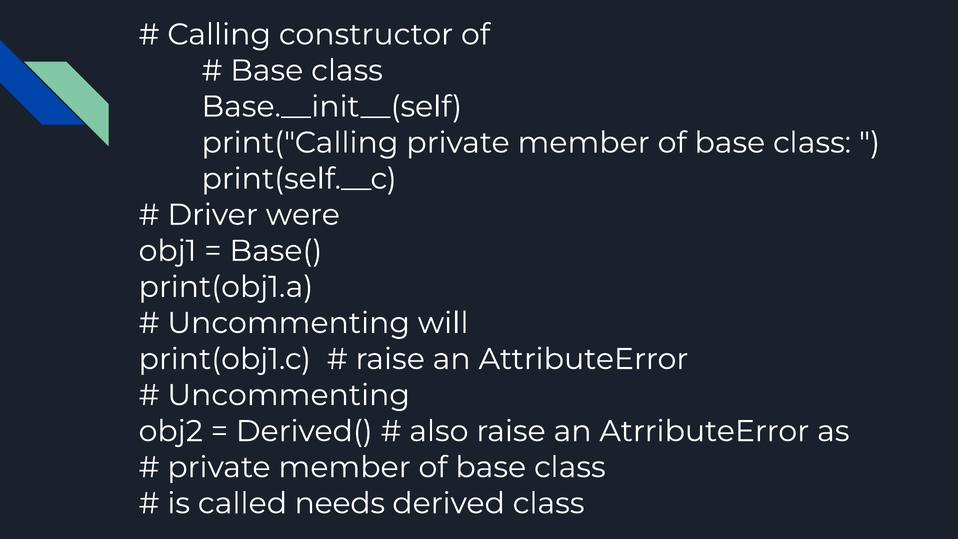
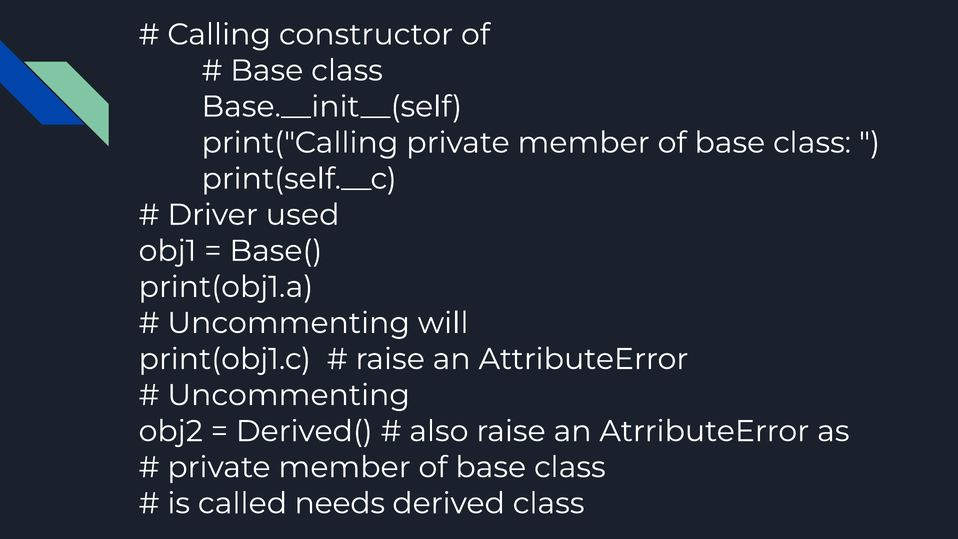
were: were -> used (303, 215)
